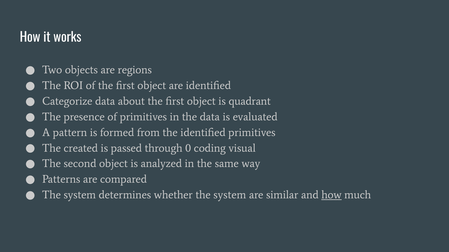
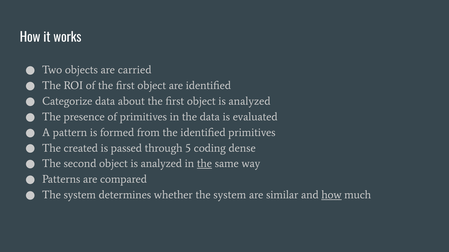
regions: regions -> carried (135, 70)
first object is quadrant: quadrant -> analyzed (250, 101)
0: 0 -> 5 (188, 148)
visual: visual -> dense (242, 148)
the underline: none -> present (204, 164)
